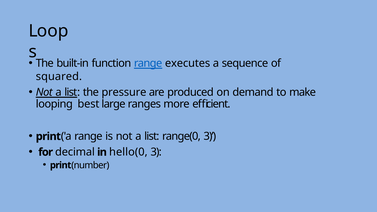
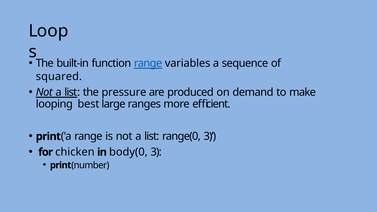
executes: executes -> variables (188, 63)
decimal: decimal -> chicken (75, 152)
hello(0: hello(0 -> body(0 (128, 152)
